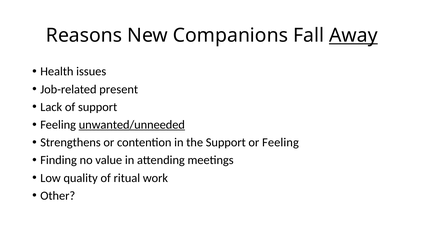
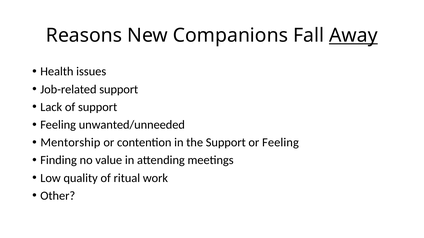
Job-related present: present -> support (119, 89)
unwanted/unneeded underline: present -> none (132, 125)
Strengthens: Strengthens -> Mentorship (70, 143)
